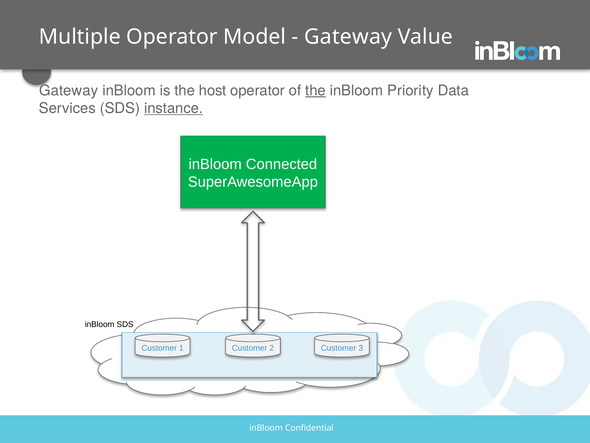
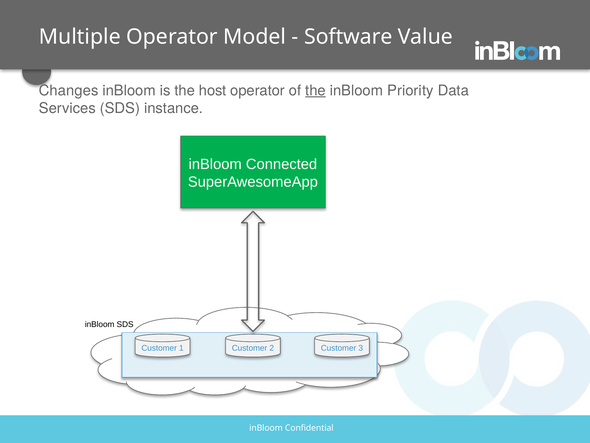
Gateway: Gateway -> Software (348, 37)
Gateway: Gateway -> Changes (69, 90)
instance underline: present -> none (174, 108)
